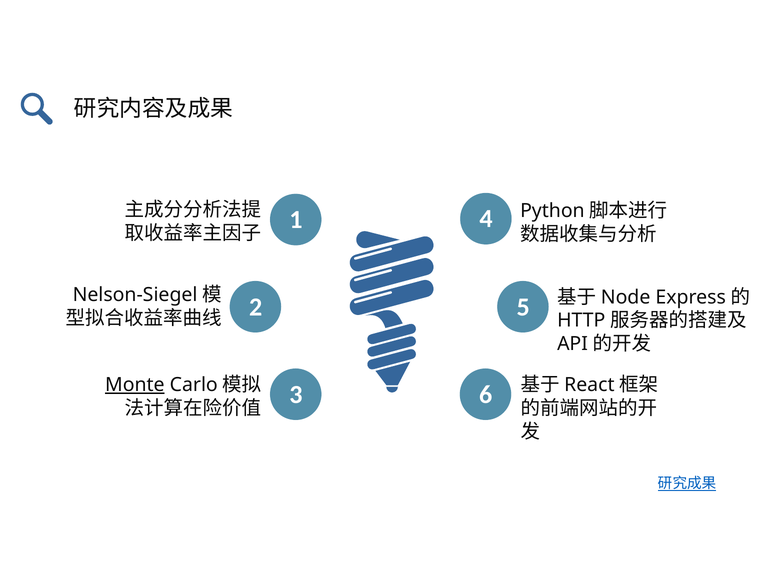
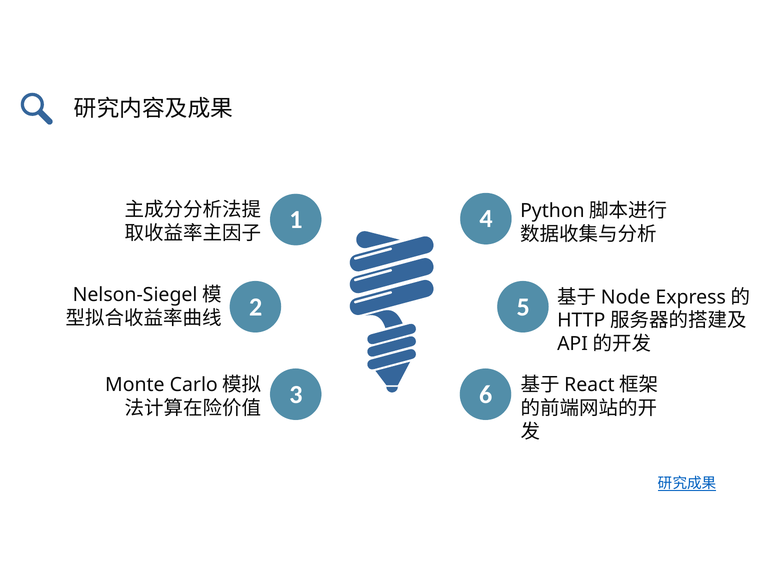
Monte underline: present -> none (135, 385)
